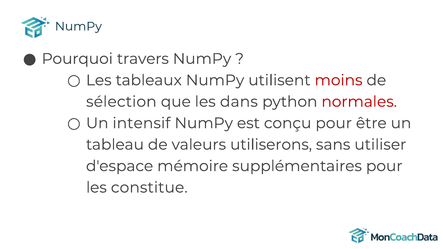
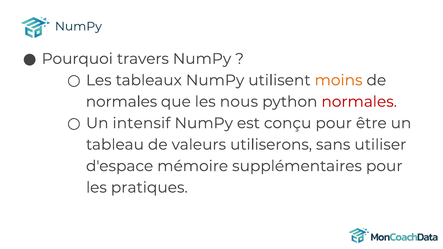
moins colour: red -> orange (339, 80)
sélection: sélection -> normales (121, 102)
dans: dans -> nous (239, 102)
constitue: constitue -> pratiques (149, 188)
